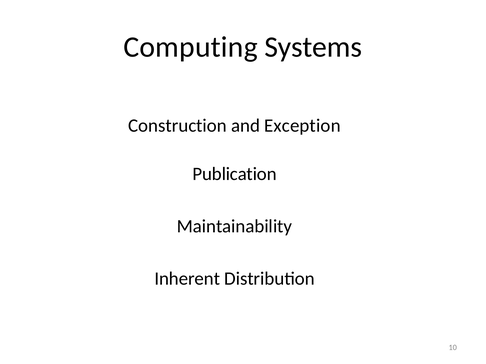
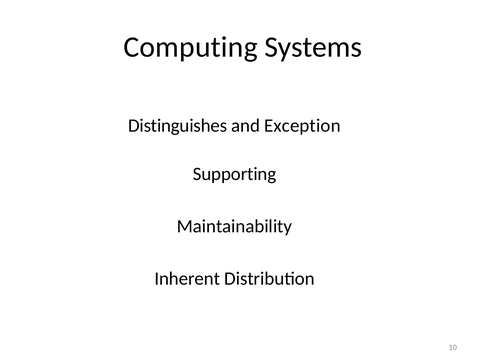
Construction: Construction -> Distinguishes (178, 126)
Publication: Publication -> Supporting (235, 174)
